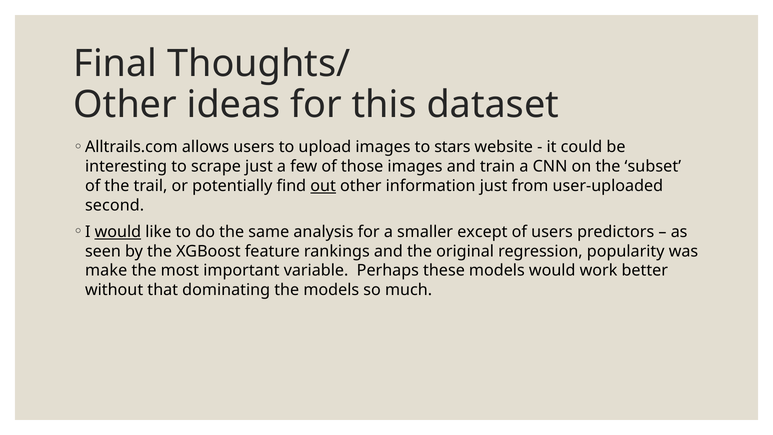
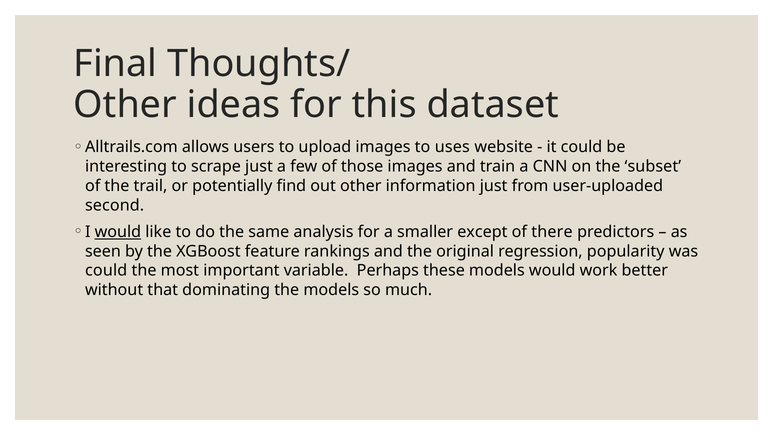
stars: stars -> uses (452, 147)
out underline: present -> none (323, 186)
of users: users -> there (552, 232)
make: make -> could (106, 270)
